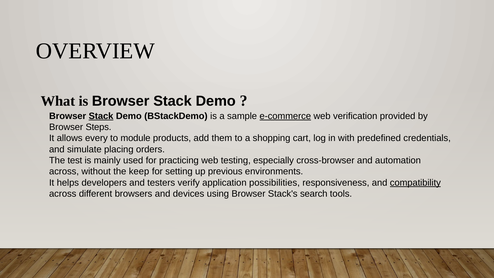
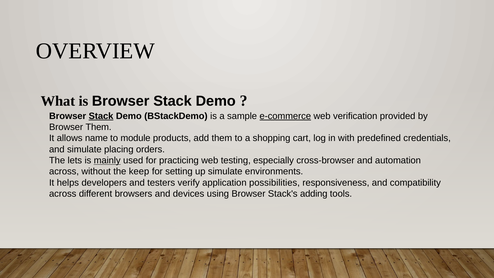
Browser Steps: Steps -> Them (98, 127)
every: every -> name (96, 138)
test: test -> lets (75, 160)
mainly underline: none -> present (107, 160)
up previous: previous -> simulate (225, 172)
compatibility underline: present -> none (415, 183)
search: search -> adding (314, 194)
